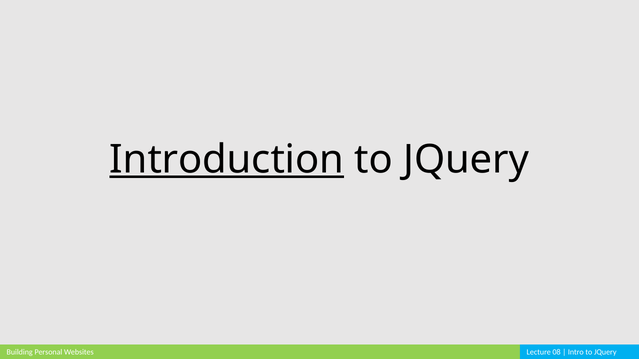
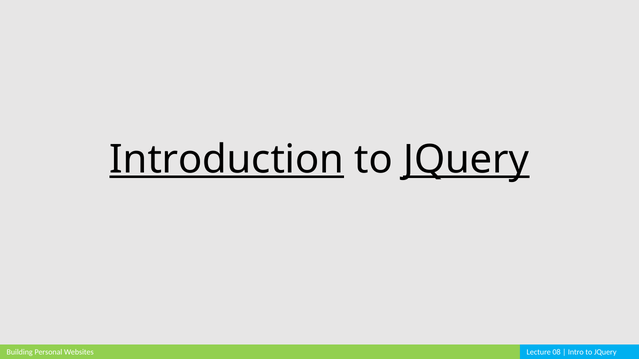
JQuery underline: none -> present (466, 160)
